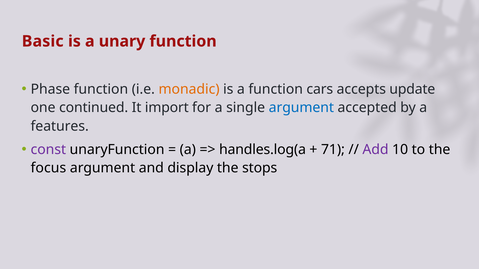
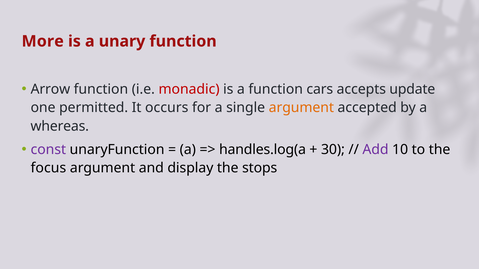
Basic: Basic -> More (43, 41)
Phase: Phase -> Arrow (50, 89)
monadic colour: orange -> red (189, 89)
continued: continued -> permitted (94, 108)
import: import -> occurs (167, 108)
argument colour: blue -> orange (301, 108)
features: features -> whereas (60, 126)
71: 71 -> 30 (333, 150)
